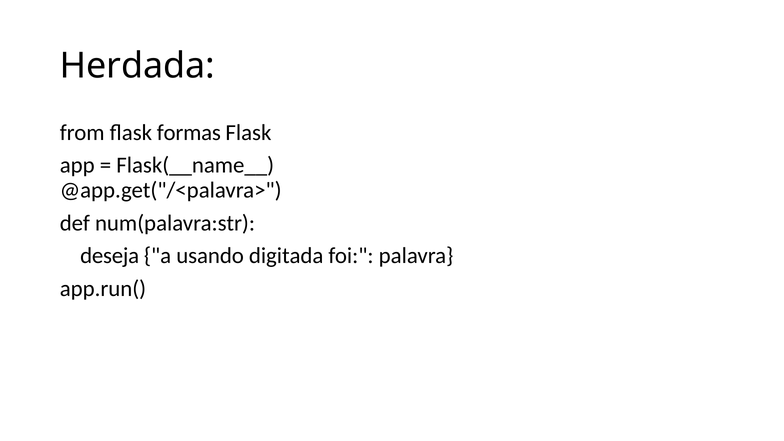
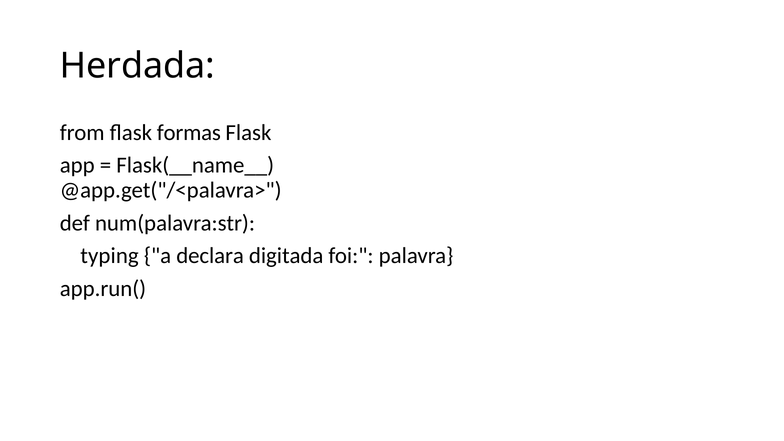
deseja: deseja -> typing (110, 256)
usando: usando -> declara (210, 256)
